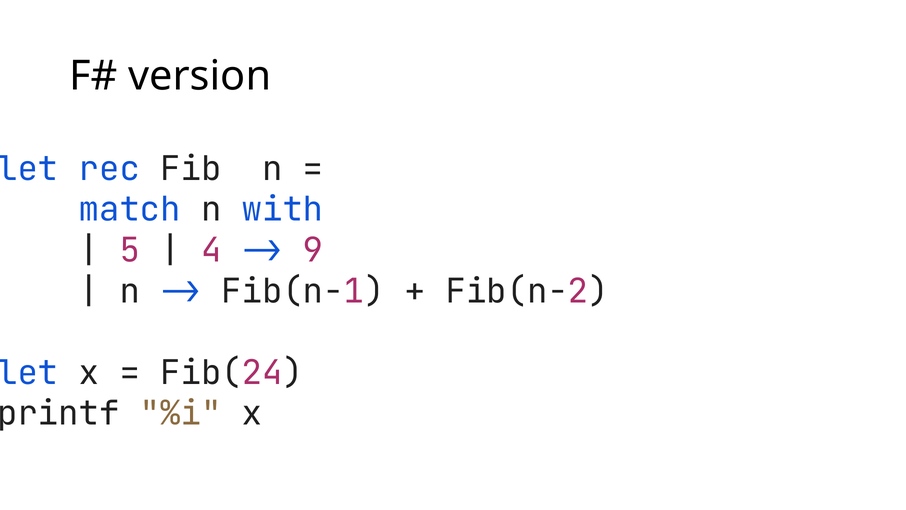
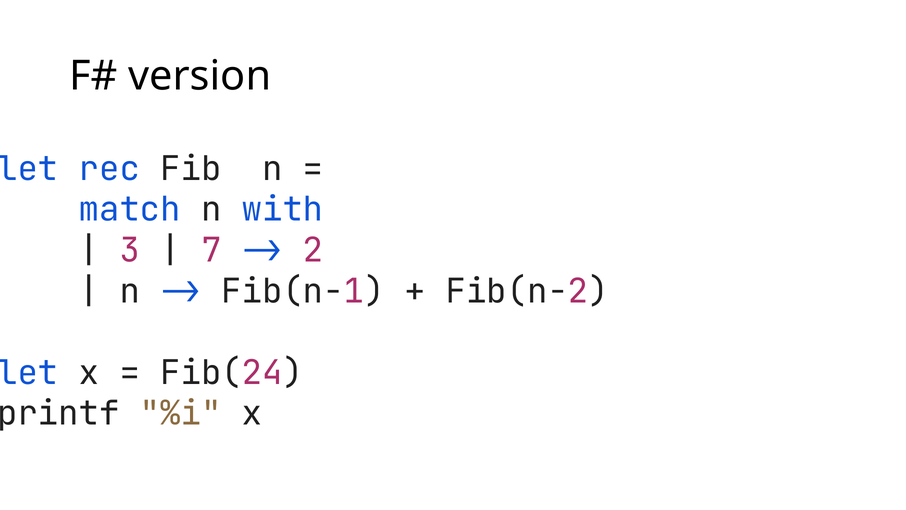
5: 5 -> 3 (130, 250)
4: 4 -> 7 (211, 250)
9: 9 -> 2 (313, 250)
